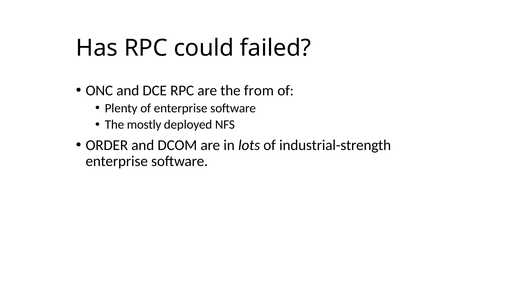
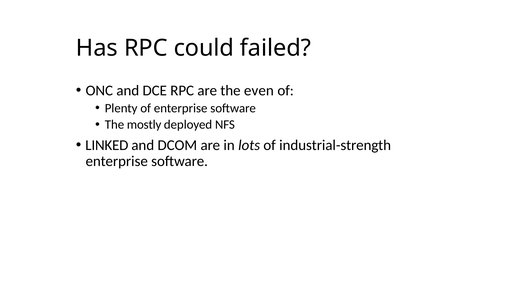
from: from -> even (259, 90)
ORDER: ORDER -> LINKED (107, 145)
